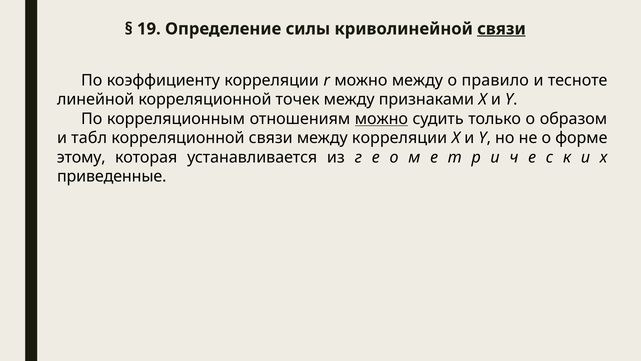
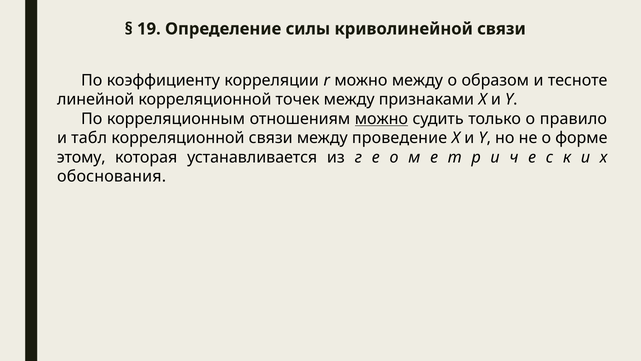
связи underline: present -> none (501, 29)
правило: правило -> образом (495, 80)
образом: образом -> правило (573, 119)
между корреляции: корреляции -> проведение (400, 138)
приведенные: приведенные -> обоснования (112, 176)
